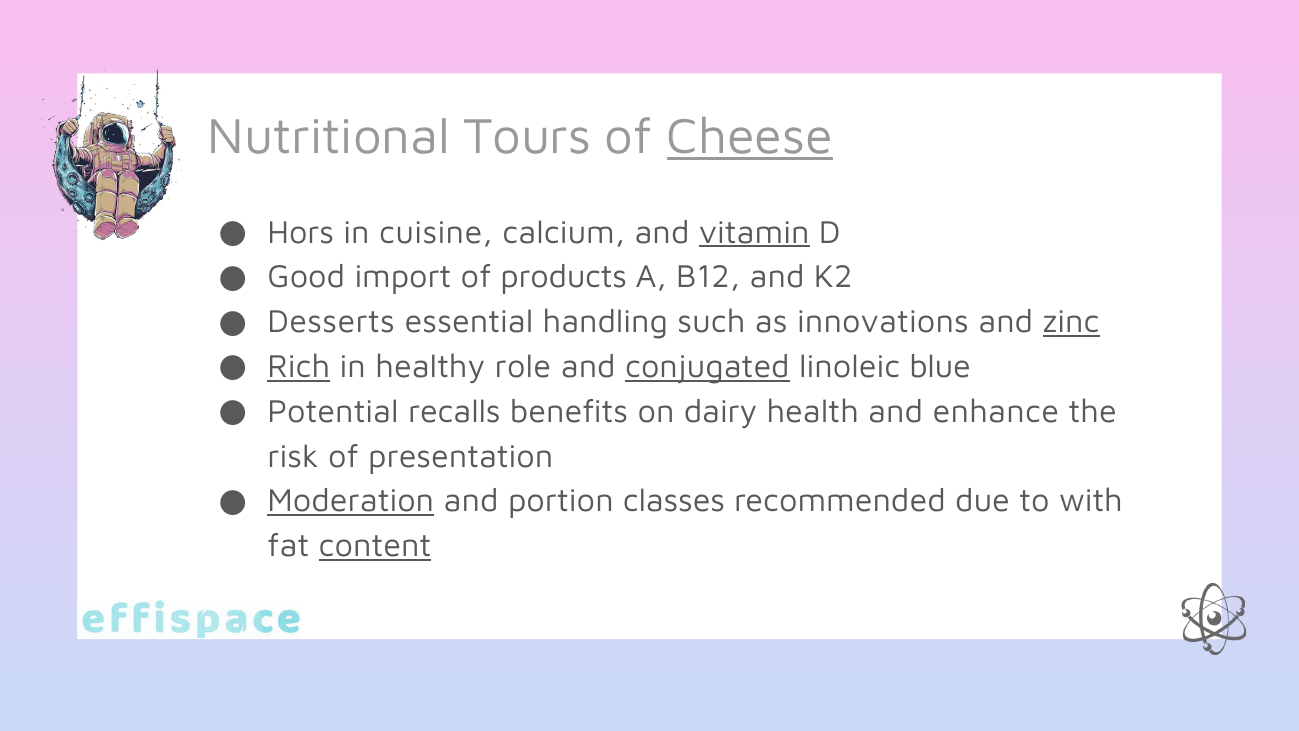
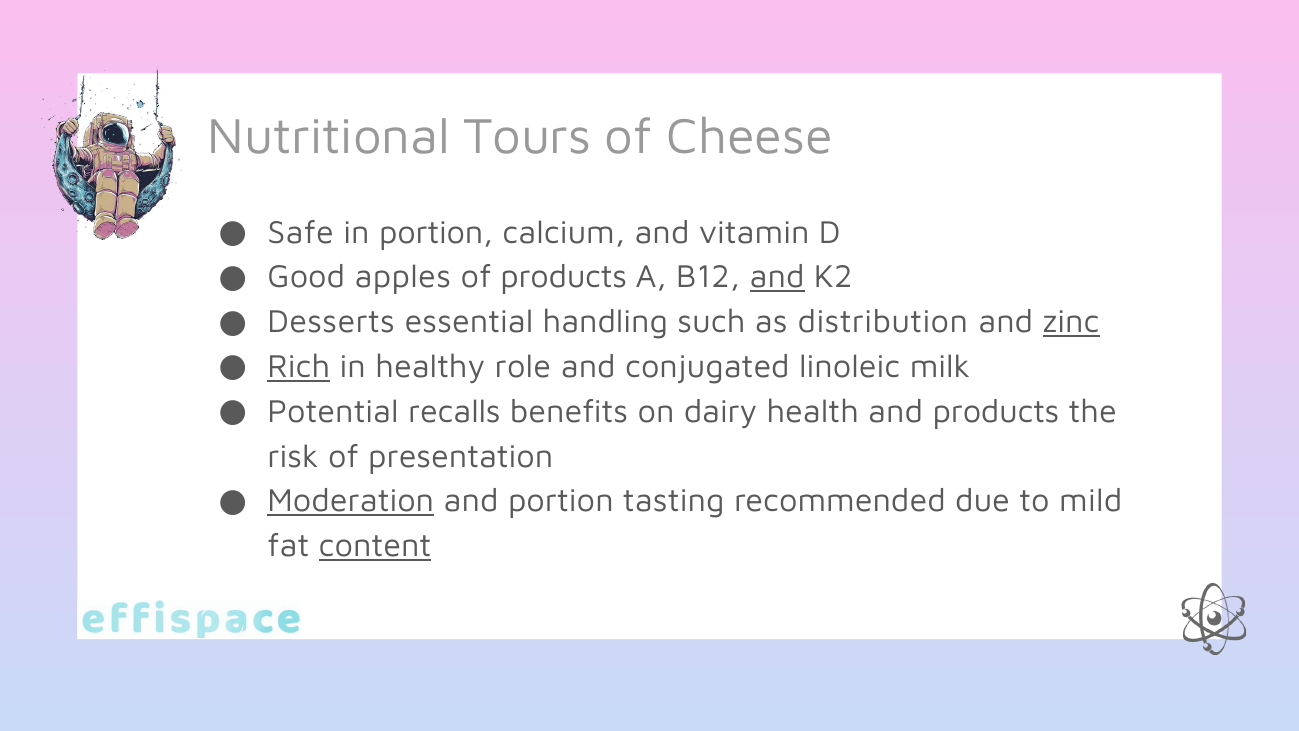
Cheese underline: present -> none (750, 136)
Hors: Hors -> Safe (301, 232)
in cuisine: cuisine -> portion (436, 232)
vitamin underline: present -> none (754, 232)
import: import -> apples (403, 277)
and underline: none -> present (777, 277)
innovations: innovations -> distribution (883, 322)
conjugated underline: present -> none (707, 367)
blue: blue -> milk (940, 367)
and enhance: enhance -> products (996, 411)
classes: classes -> tasting (674, 501)
with: with -> mild (1091, 501)
